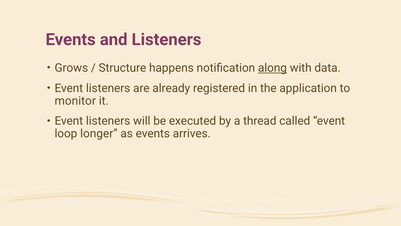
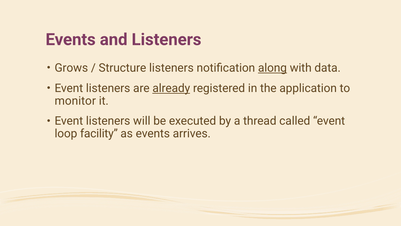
Structure happens: happens -> listeners (171, 68)
already underline: none -> present (171, 88)
longer: longer -> facility (99, 133)
